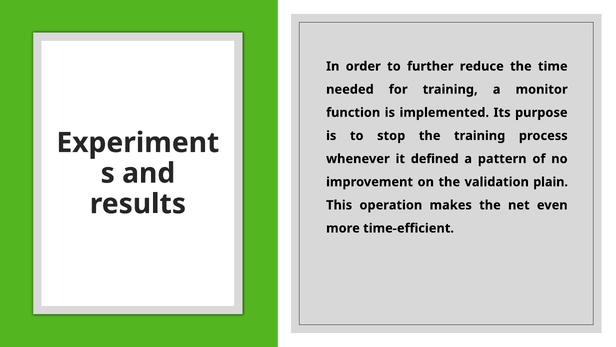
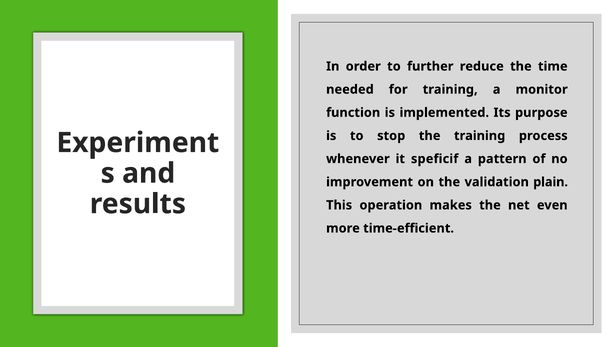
defined: defined -> speficif (435, 159)
